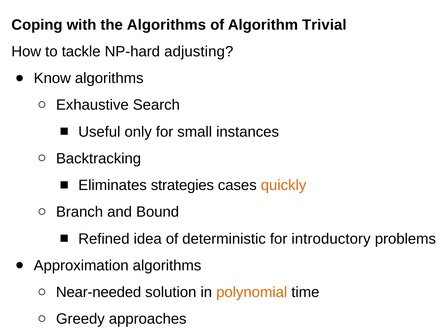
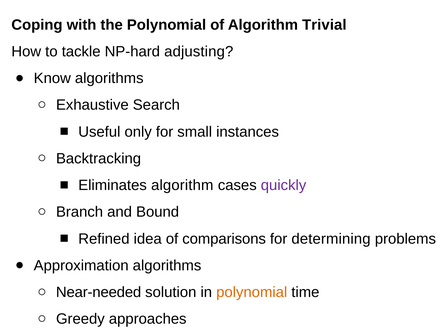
the Algorithms: Algorithms -> Polynomial (167, 25)
Eliminates strategies: strategies -> algorithm (182, 185)
quickly colour: orange -> purple (284, 185)
deterministic: deterministic -> comparisons (224, 238)
introductory: introductory -> determining (331, 238)
